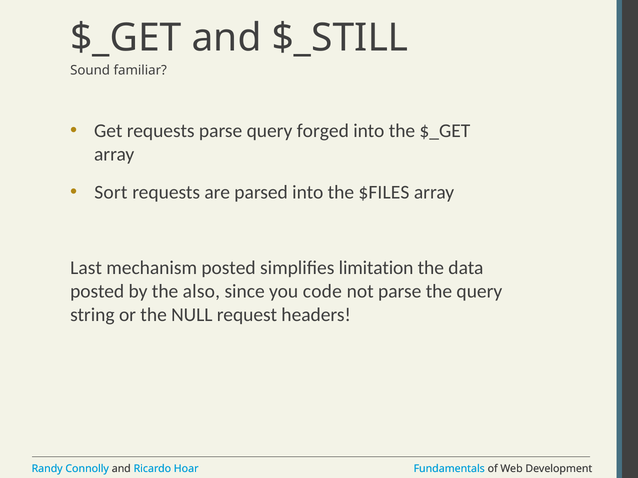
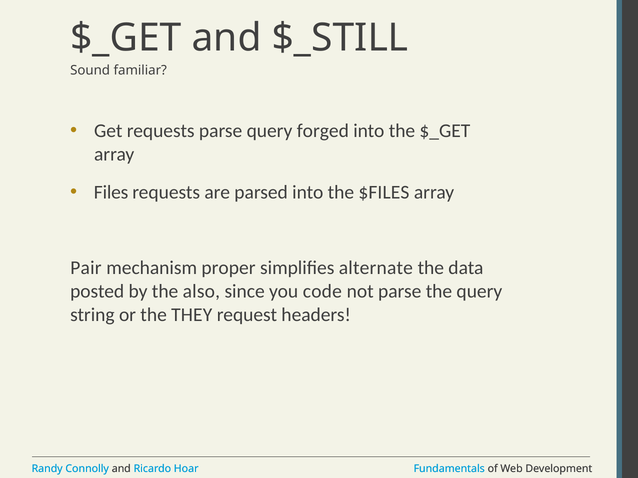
Sort: Sort -> Files (111, 192)
Last: Last -> Pair (86, 268)
mechanism posted: posted -> proper (228, 268)
limitation: limitation -> alternate (376, 268)
NULL: NULL -> THEY (192, 315)
